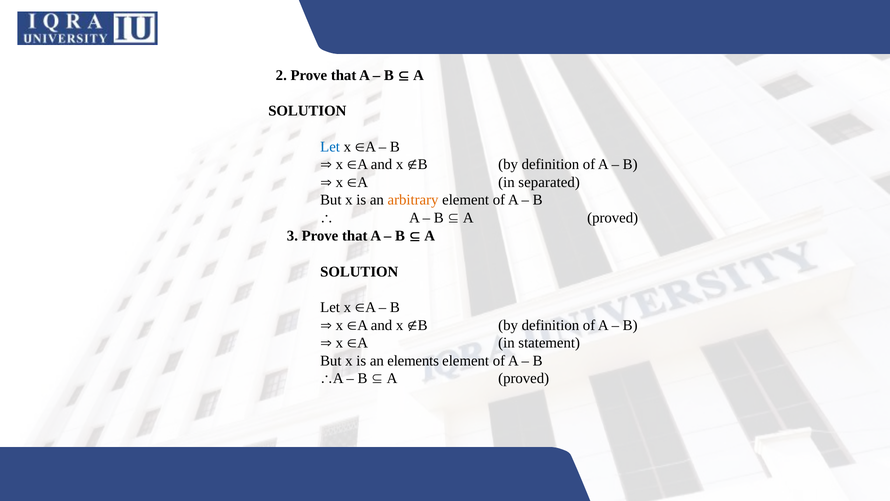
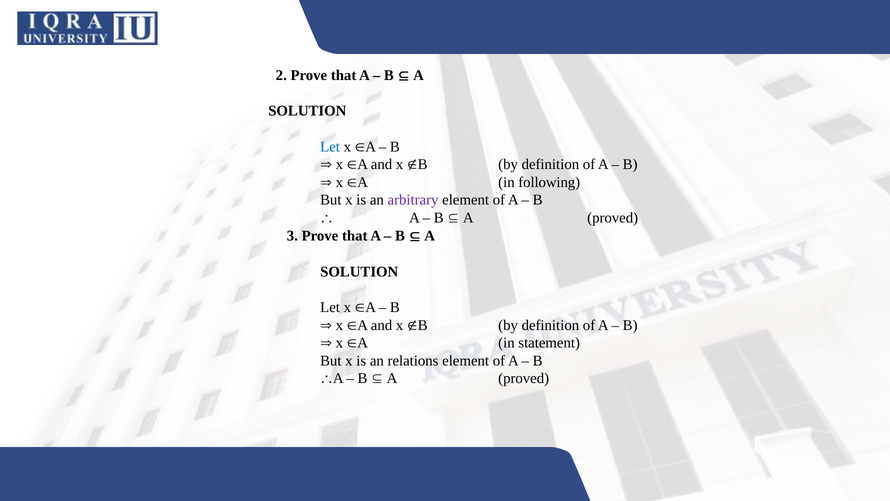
separated: separated -> following (549, 182)
arbitrary colour: orange -> purple (413, 200)
elements: elements -> relations (413, 360)
